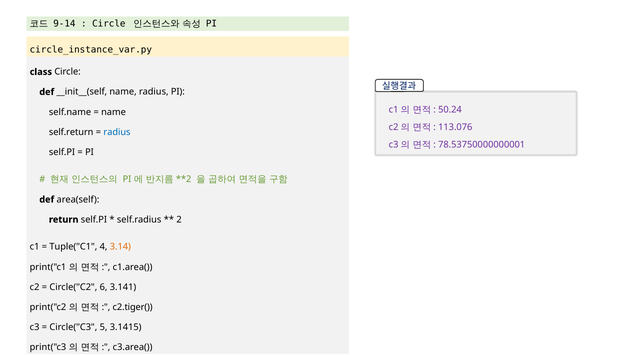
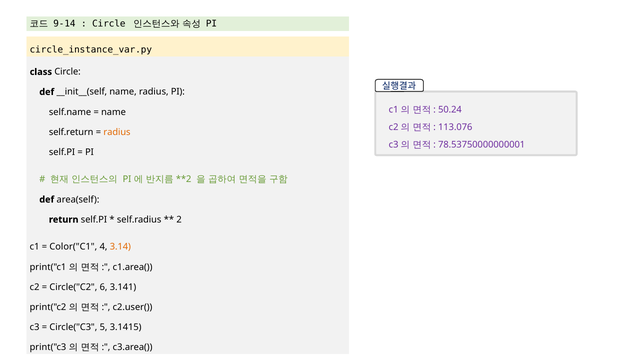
radius colour: blue -> orange (117, 132)
Tuple("C1: Tuple("C1 -> Color("C1 (73, 247)
c2.tiger(: c2.tiger( -> c2.user( (133, 308)
